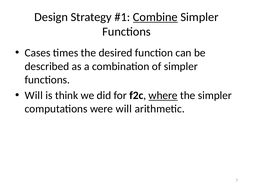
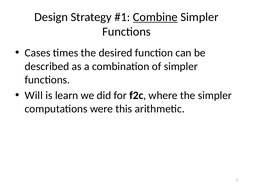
think: think -> learn (67, 96)
where underline: present -> none (163, 96)
were will: will -> this (124, 109)
